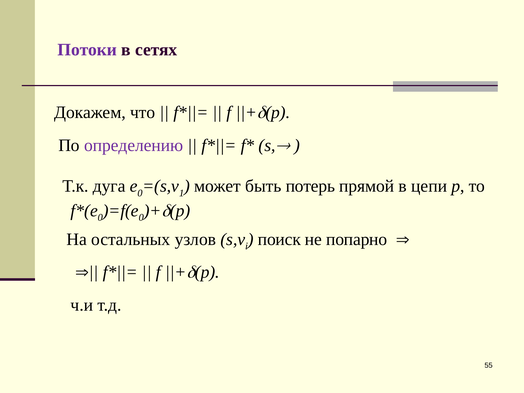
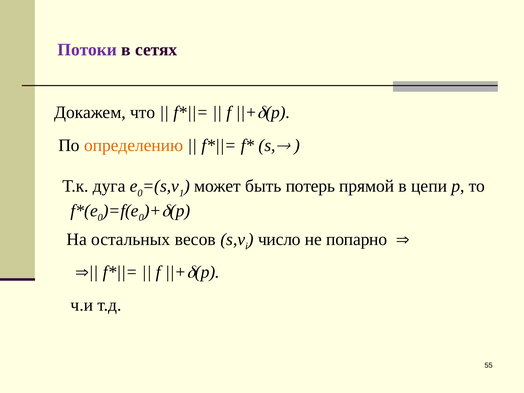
определению colour: purple -> orange (134, 145)
узлов: узлов -> весов (195, 239)
поиск: поиск -> число (279, 239)
